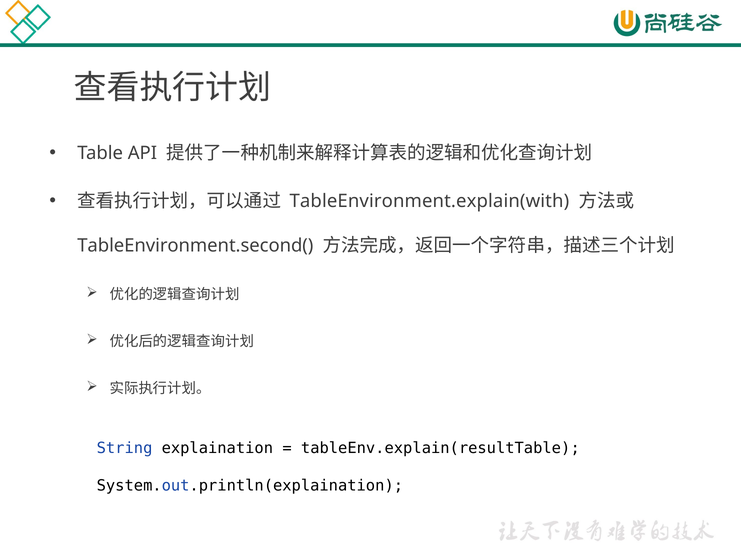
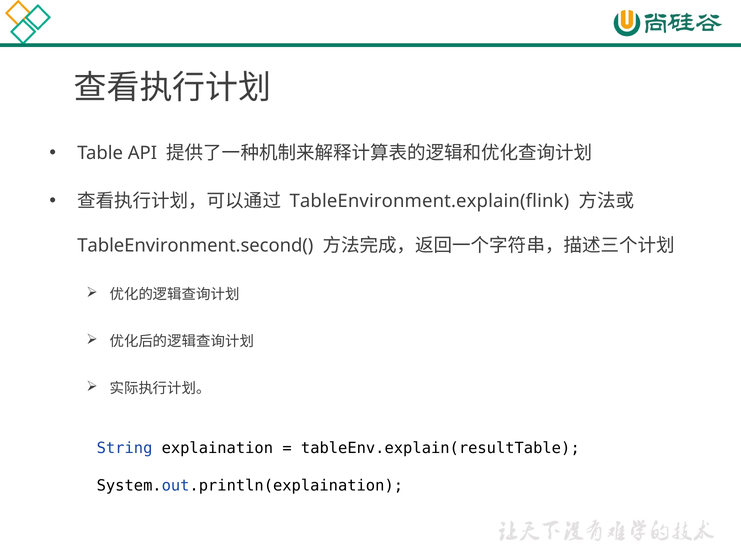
TableEnvironment.explain(with: TableEnvironment.explain(with -> TableEnvironment.explain(flink (429, 201)
